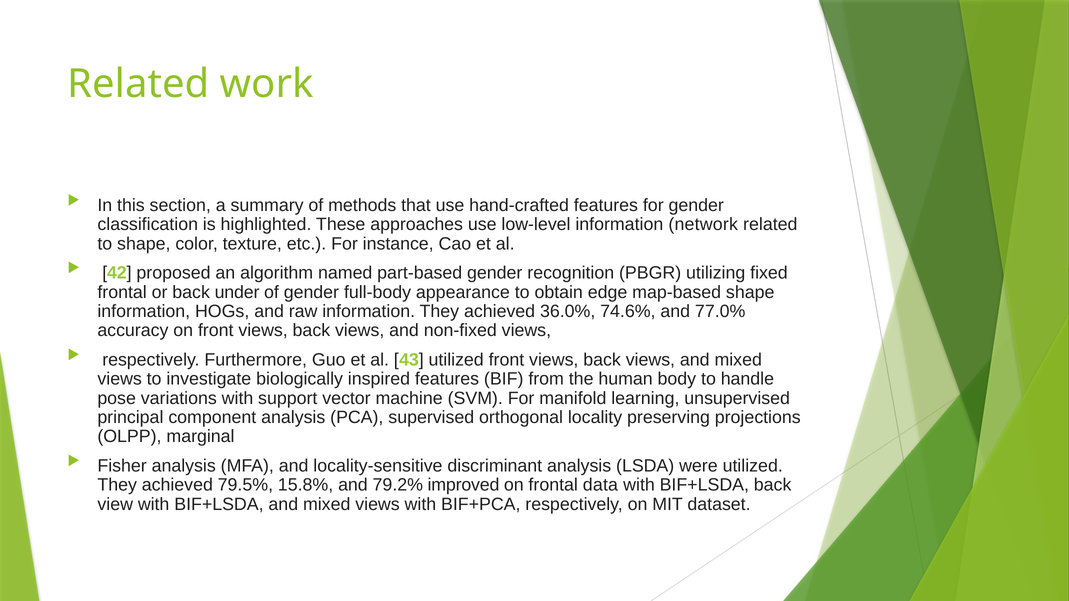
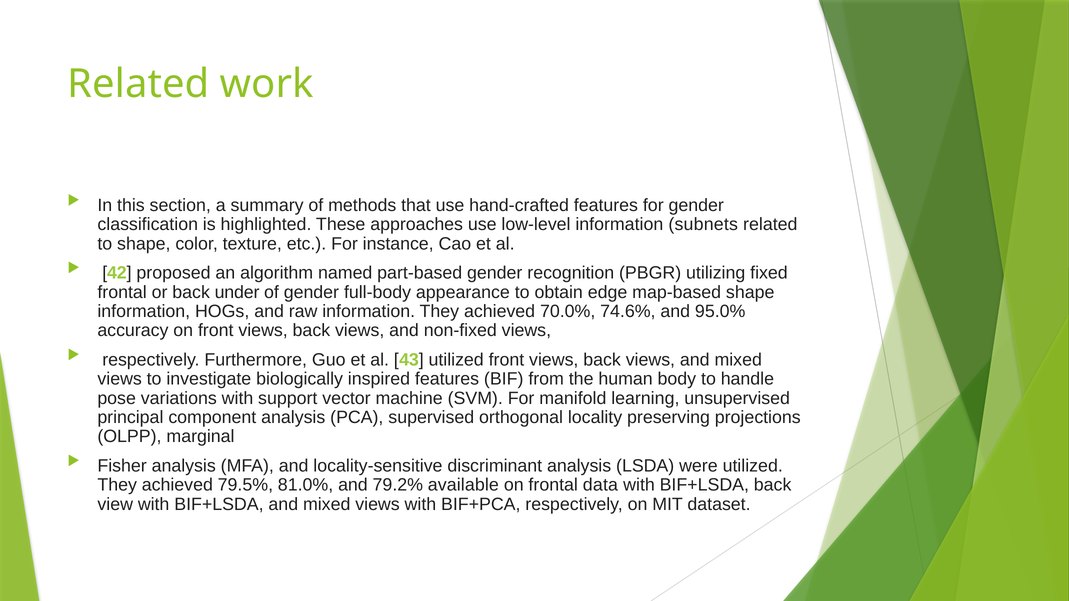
network: network -> subnets (703, 225)
36.0%: 36.0% -> 70.0% (568, 312)
77.0%: 77.0% -> 95.0% (720, 312)
15.8%: 15.8% -> 81.0% (306, 485)
improved: improved -> available (463, 485)
